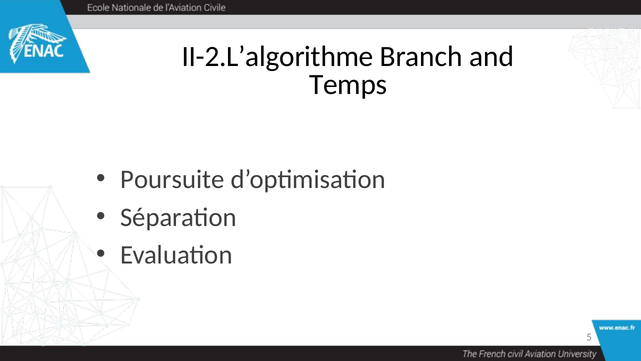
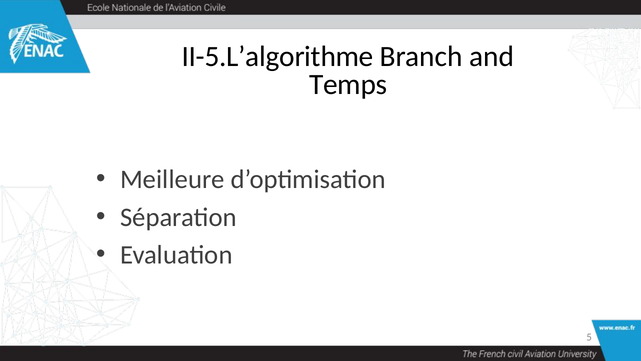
II-2.L’algorithme: II-2.L’algorithme -> II-5.L’algorithme (278, 56)
Poursuite: Poursuite -> Meilleure (172, 179)
